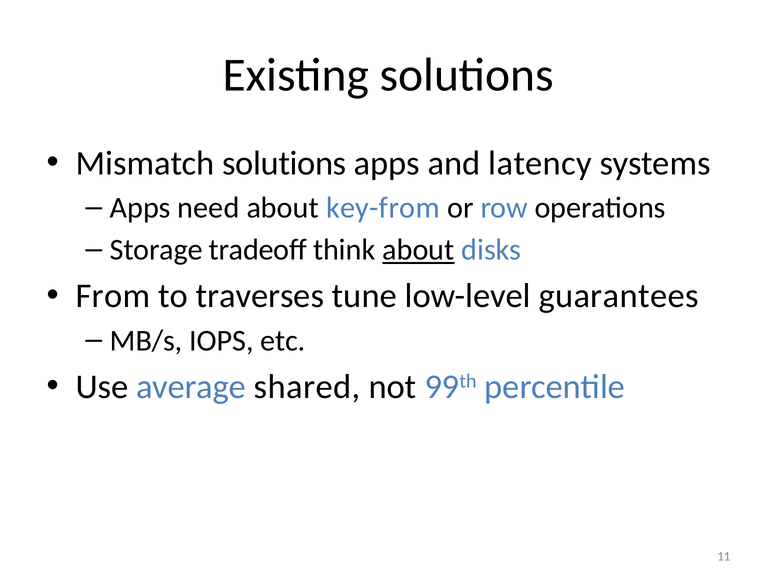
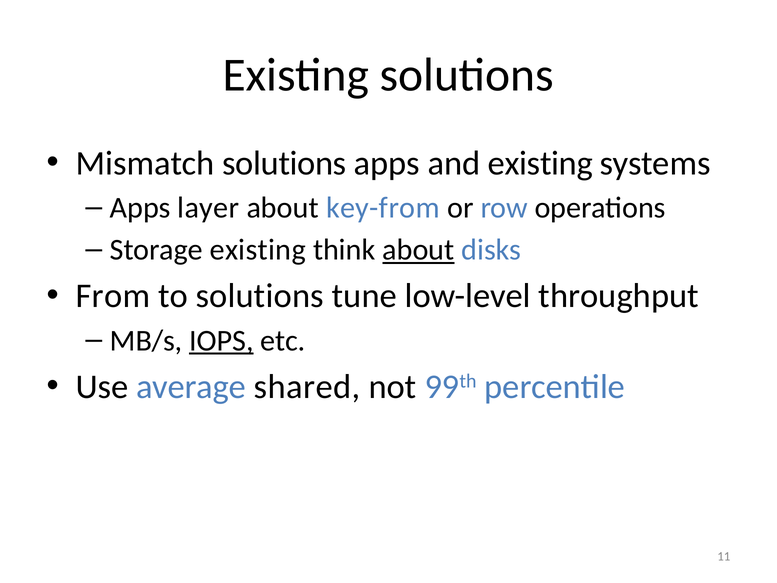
and latency: latency -> existing (540, 163)
need: need -> layer (208, 208)
Storage tradeoff: tradeoff -> existing (258, 250)
to traverses: traverses -> solutions (260, 296)
guarantees: guarantees -> throughput (619, 296)
IOPS underline: none -> present (221, 340)
